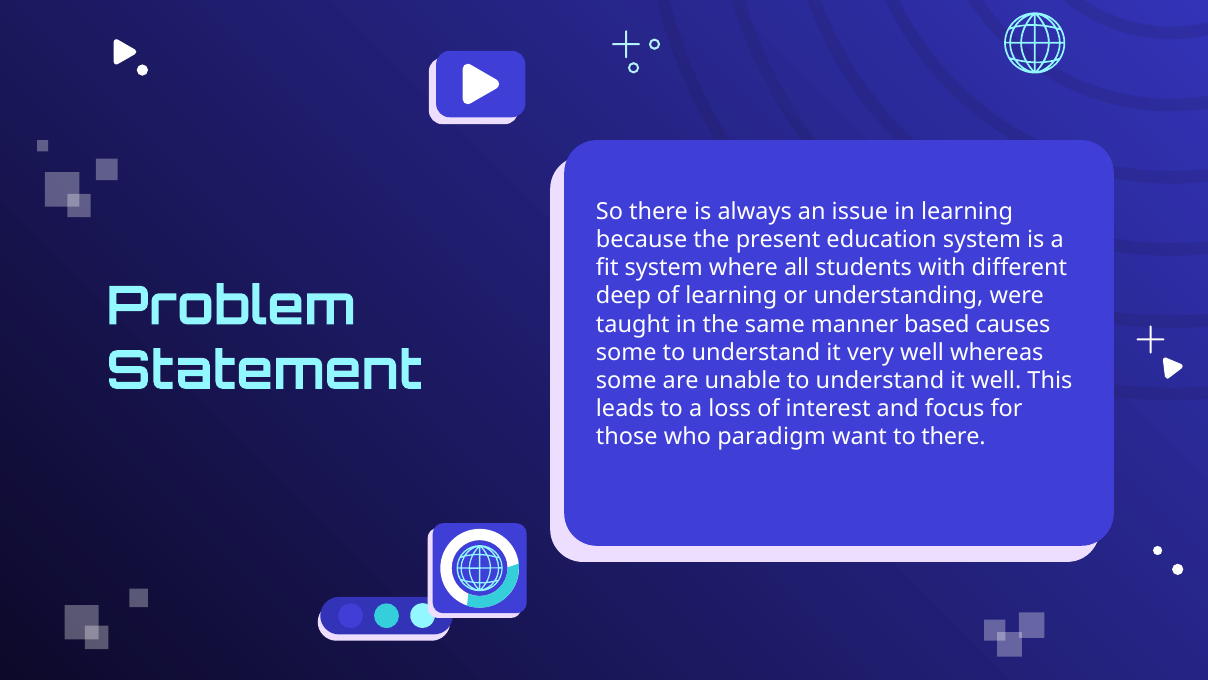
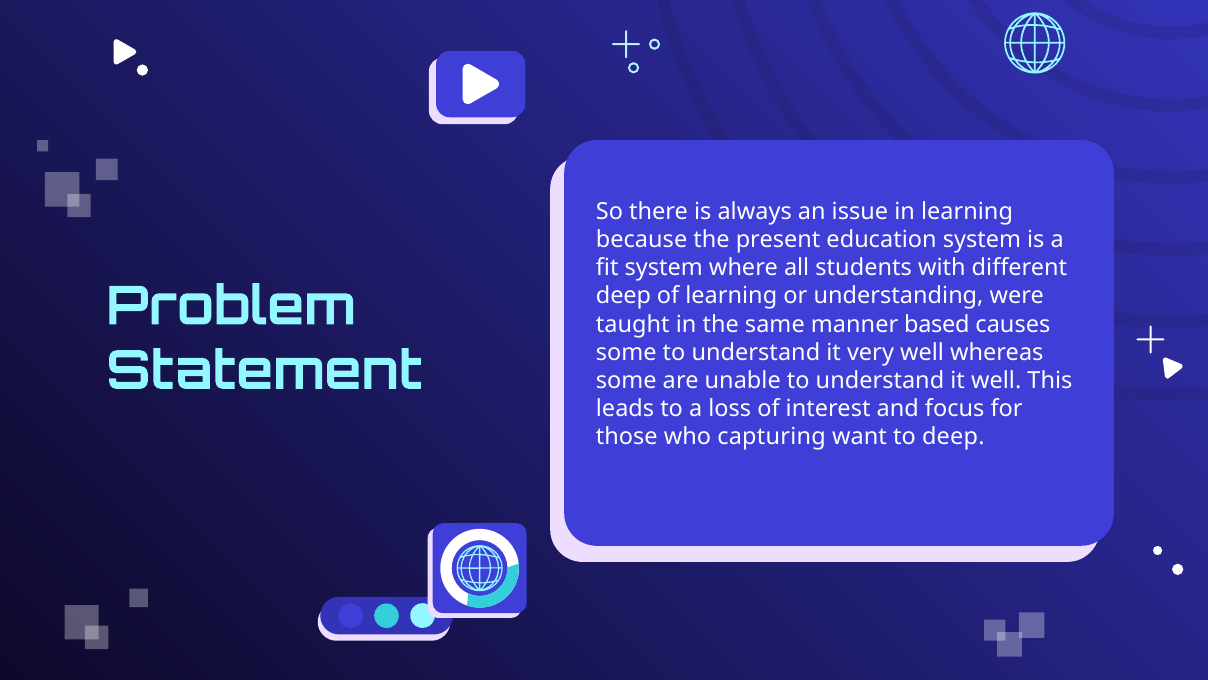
paradigm: paradigm -> capturing (772, 437)
to there: there -> deep (953, 437)
